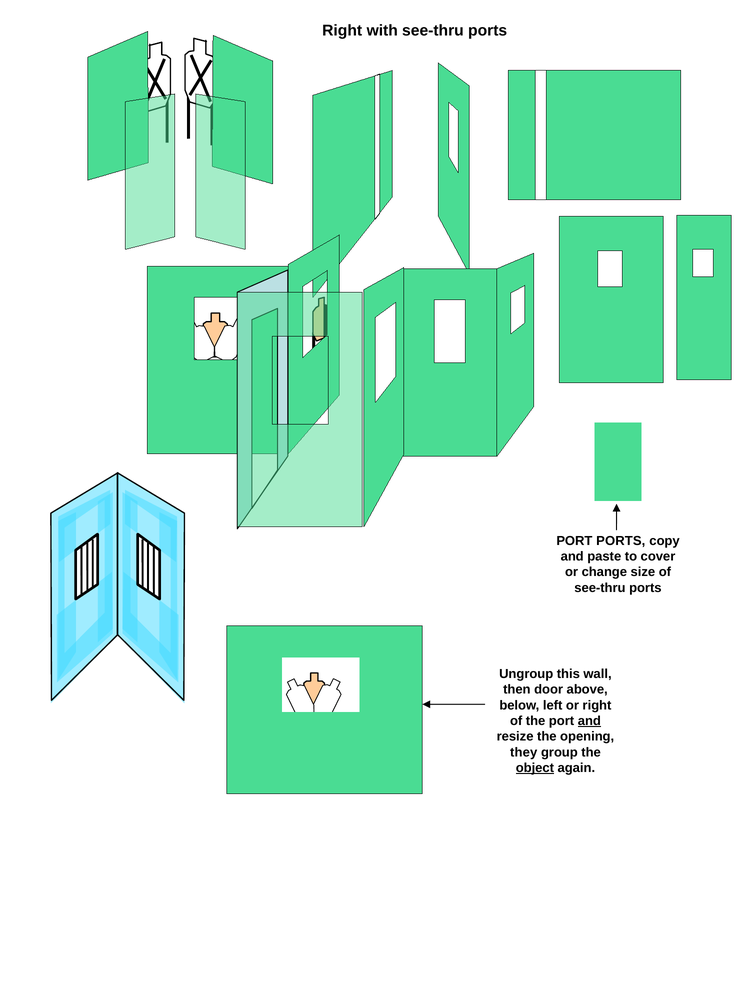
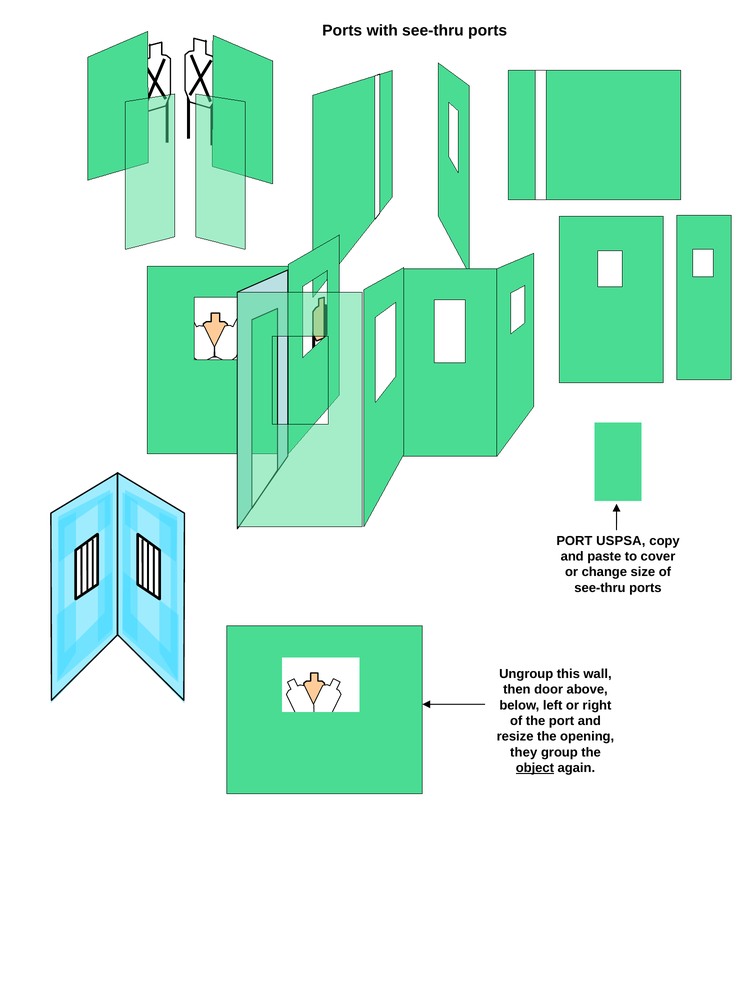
Right: Right -> Ports (342, 31)
PORT PORTS: PORTS -> USPSA (621, 541)
and underline: present -> none (589, 721)
